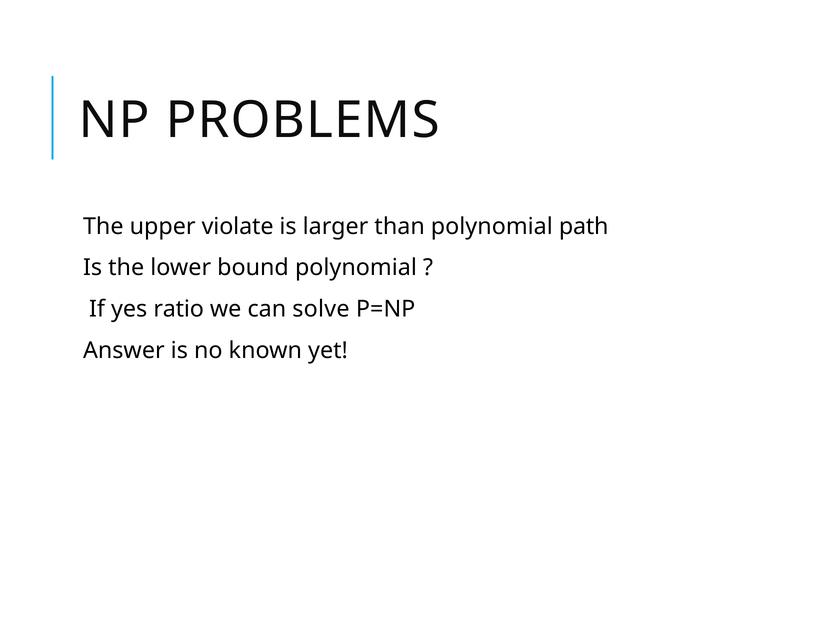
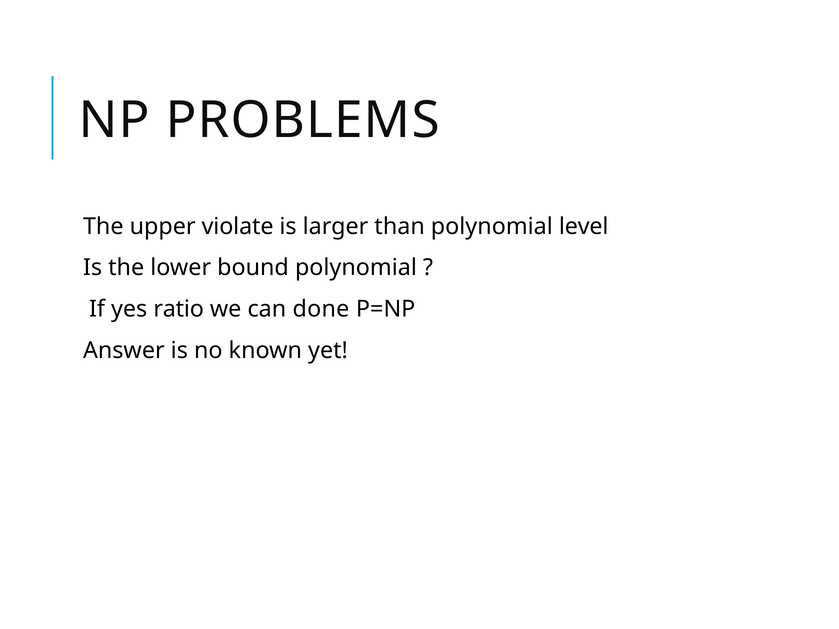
path: path -> level (584, 226)
solve: solve -> done (321, 309)
